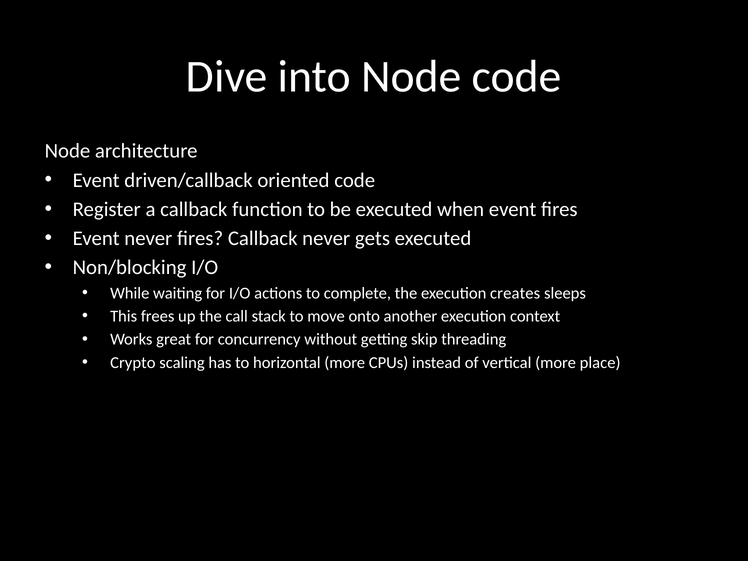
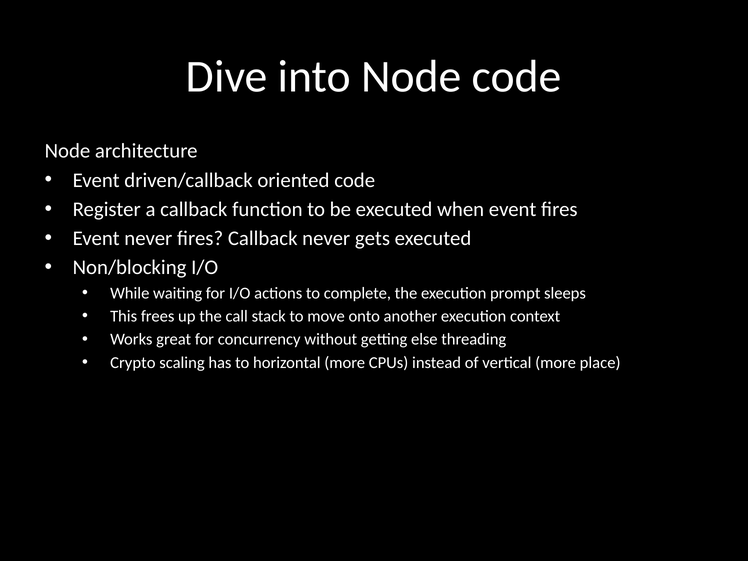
creates: creates -> prompt (515, 293)
skip: skip -> else (424, 340)
